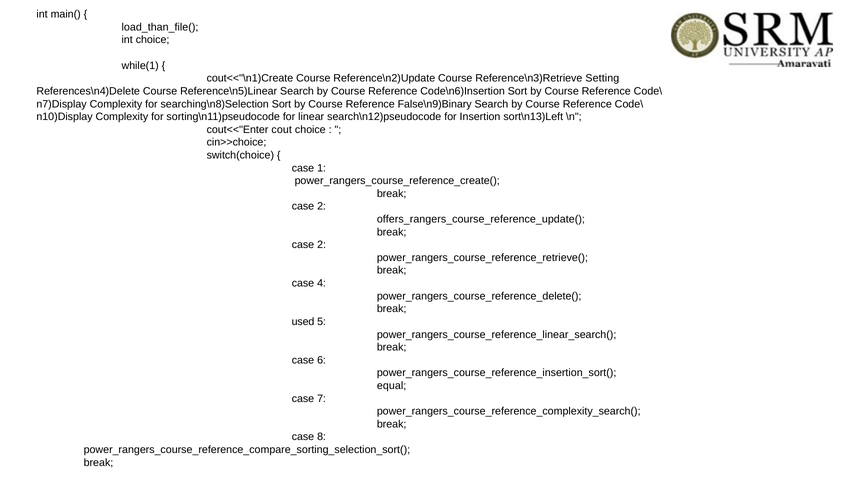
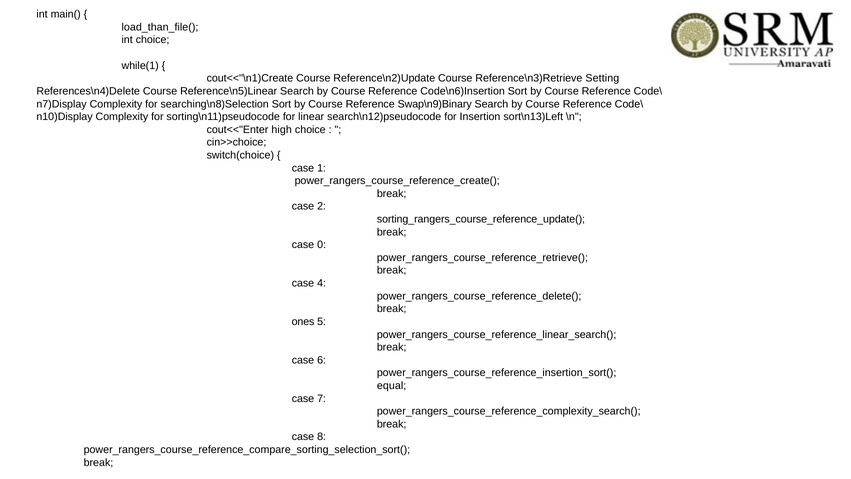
False\n9)Binary: False\n9)Binary -> Swap\n9)Binary (435, 104)
cout: cout -> high (282, 130)
offers_rangers_course_reference_update(: offers_rangers_course_reference_update( -> sorting_rangers_course_reference_update( (481, 219)
2: 2 -> 0 (322, 245)
used: used -> ones (303, 322)
